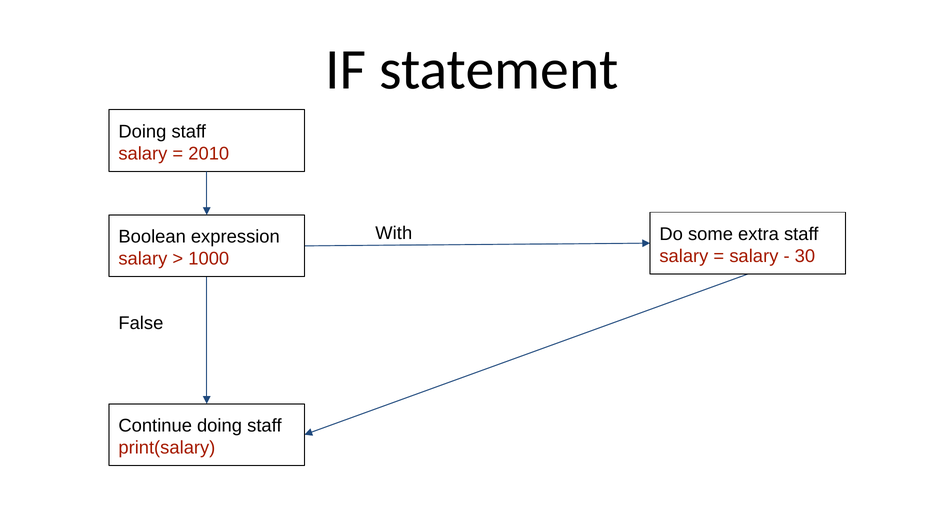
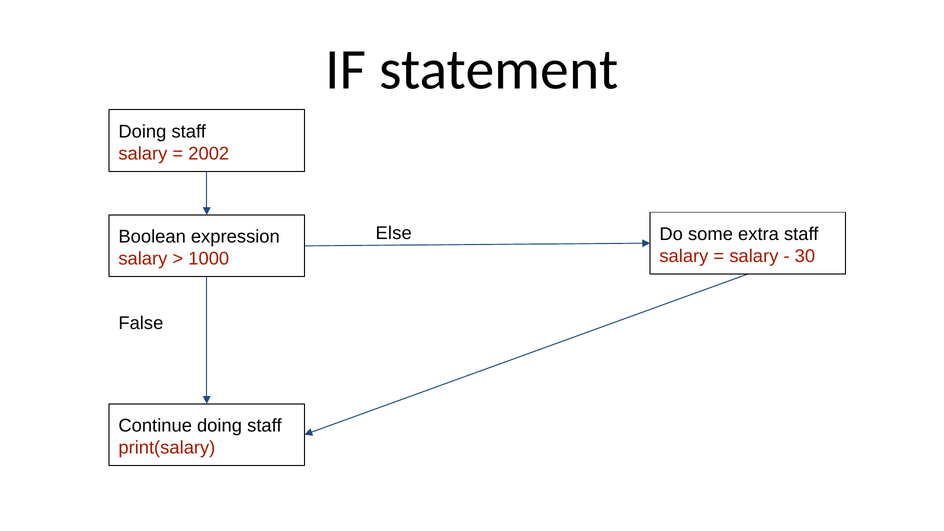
2010: 2010 -> 2002 (209, 153)
With: With -> Else (394, 233)
